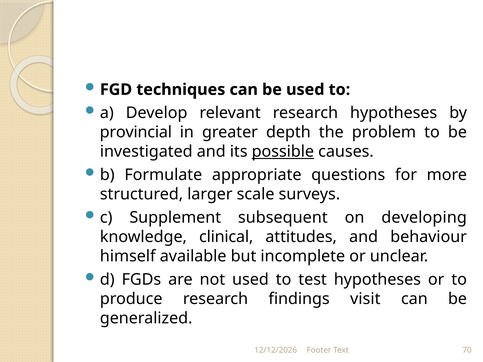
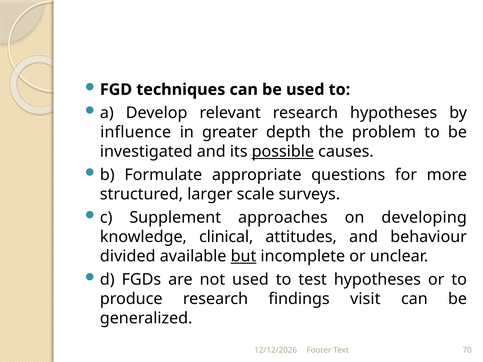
provincial: provincial -> influence (136, 132)
subsequent: subsequent -> approaches (283, 218)
himself: himself -> divided (128, 256)
but underline: none -> present (243, 256)
